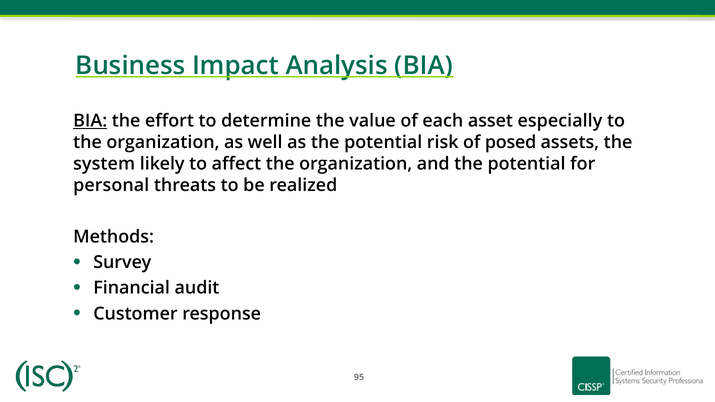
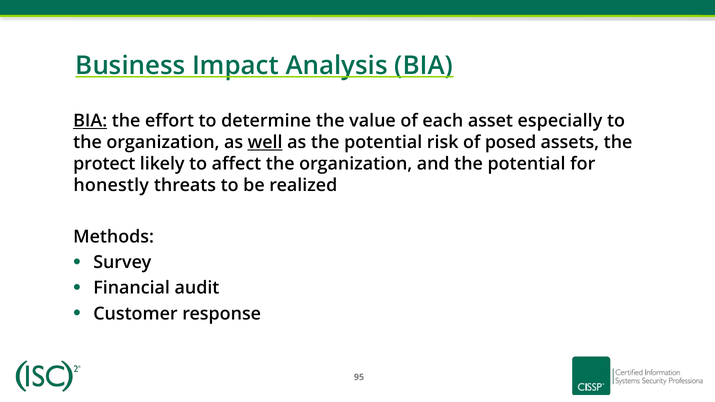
well underline: none -> present (265, 142)
system: system -> protect (104, 164)
personal: personal -> honestly (111, 185)
